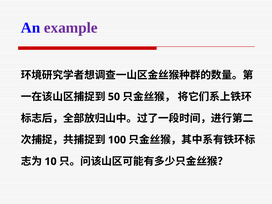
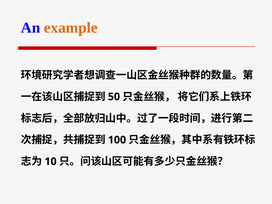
example colour: purple -> orange (71, 28)
